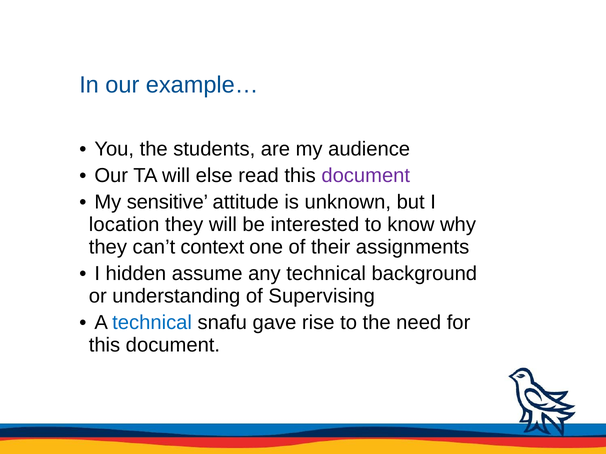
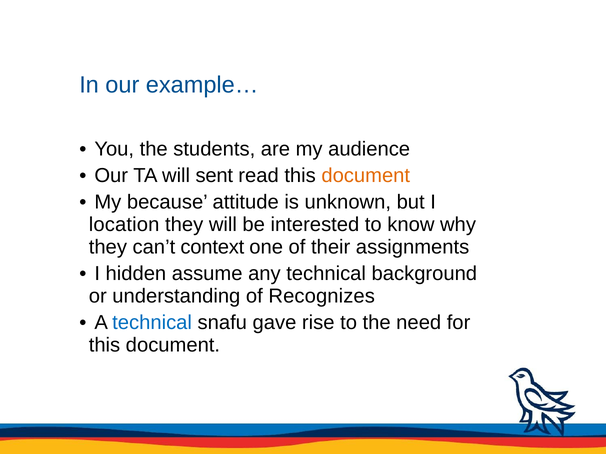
else: else -> sent (214, 176)
document colour: purple -> orange (366, 176)
sensitive: sensitive -> because (167, 202)
Supervising: Supervising -> Recognizes (322, 297)
